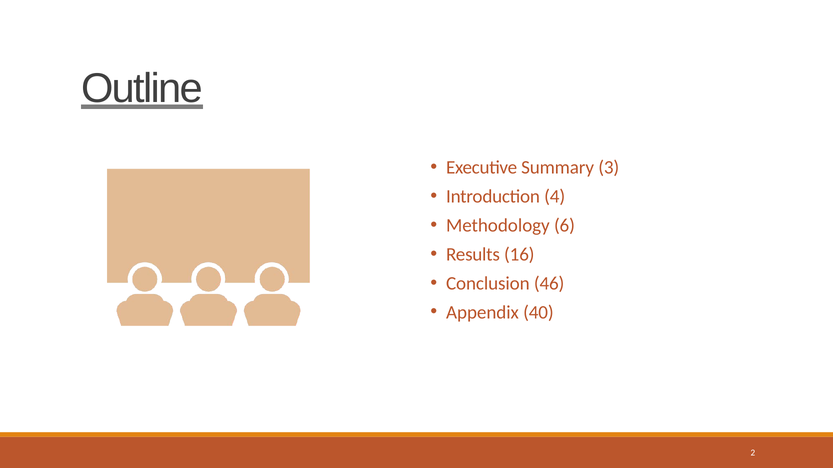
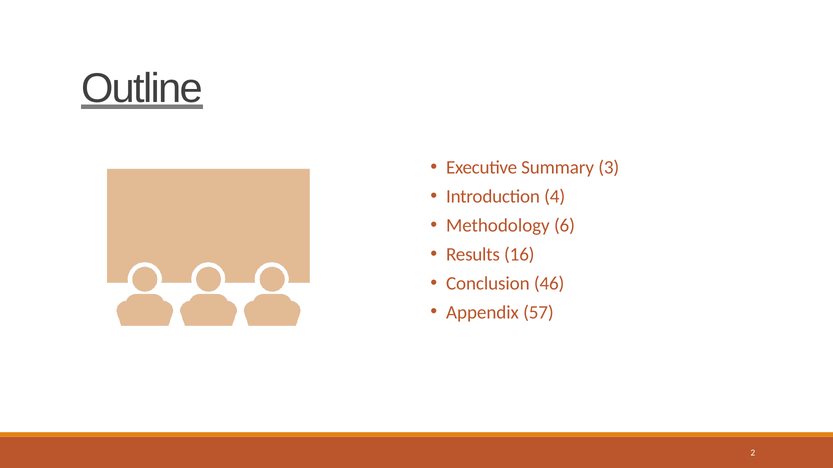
40: 40 -> 57 (538, 313)
